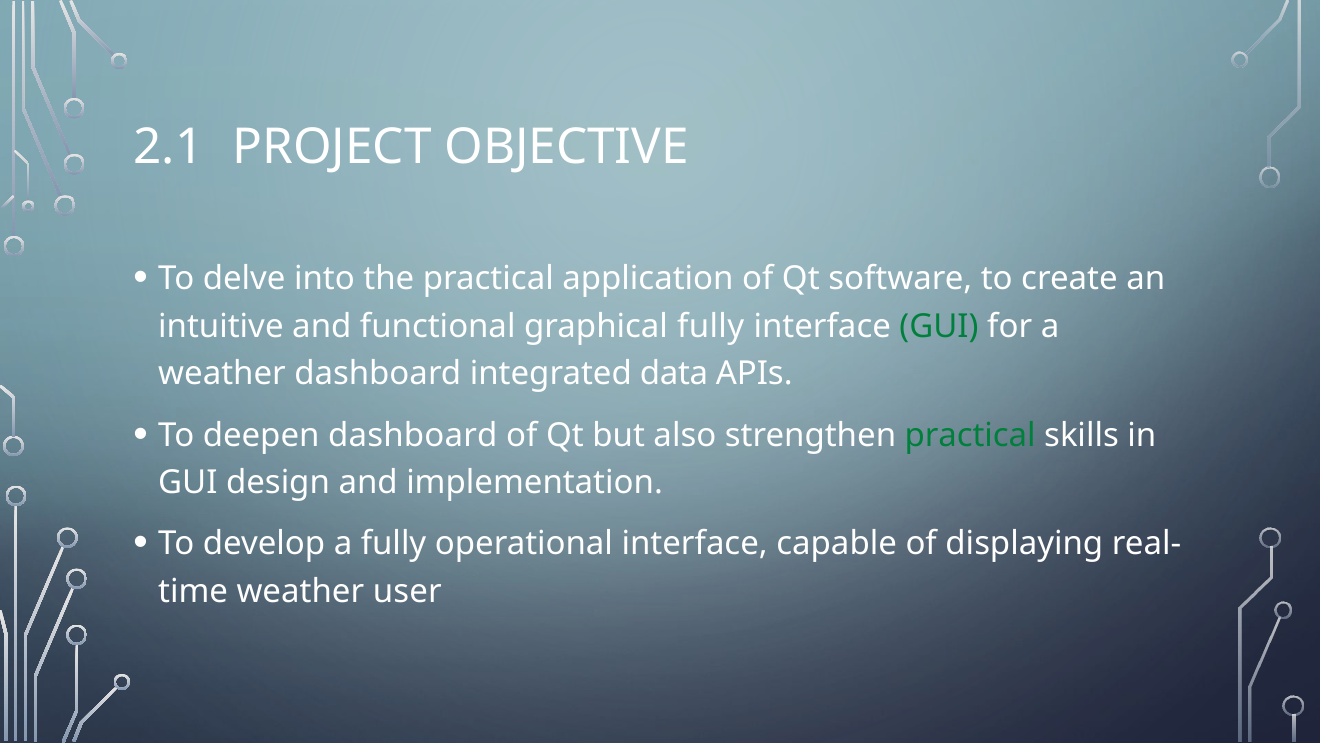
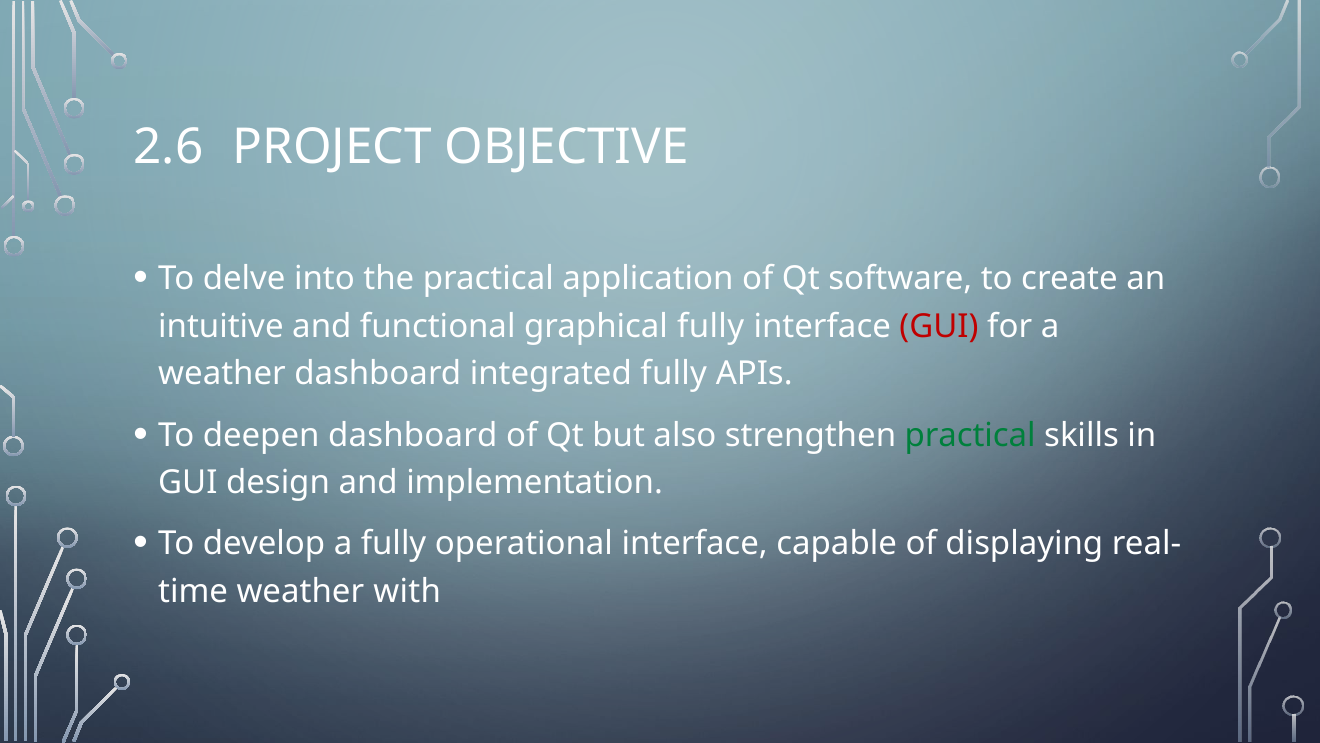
2.1: 2.1 -> 2.6 (168, 147)
GUI colour: green -> red (939, 326)
integrated data: data -> fully (674, 374)
user: user -> with (407, 591)
